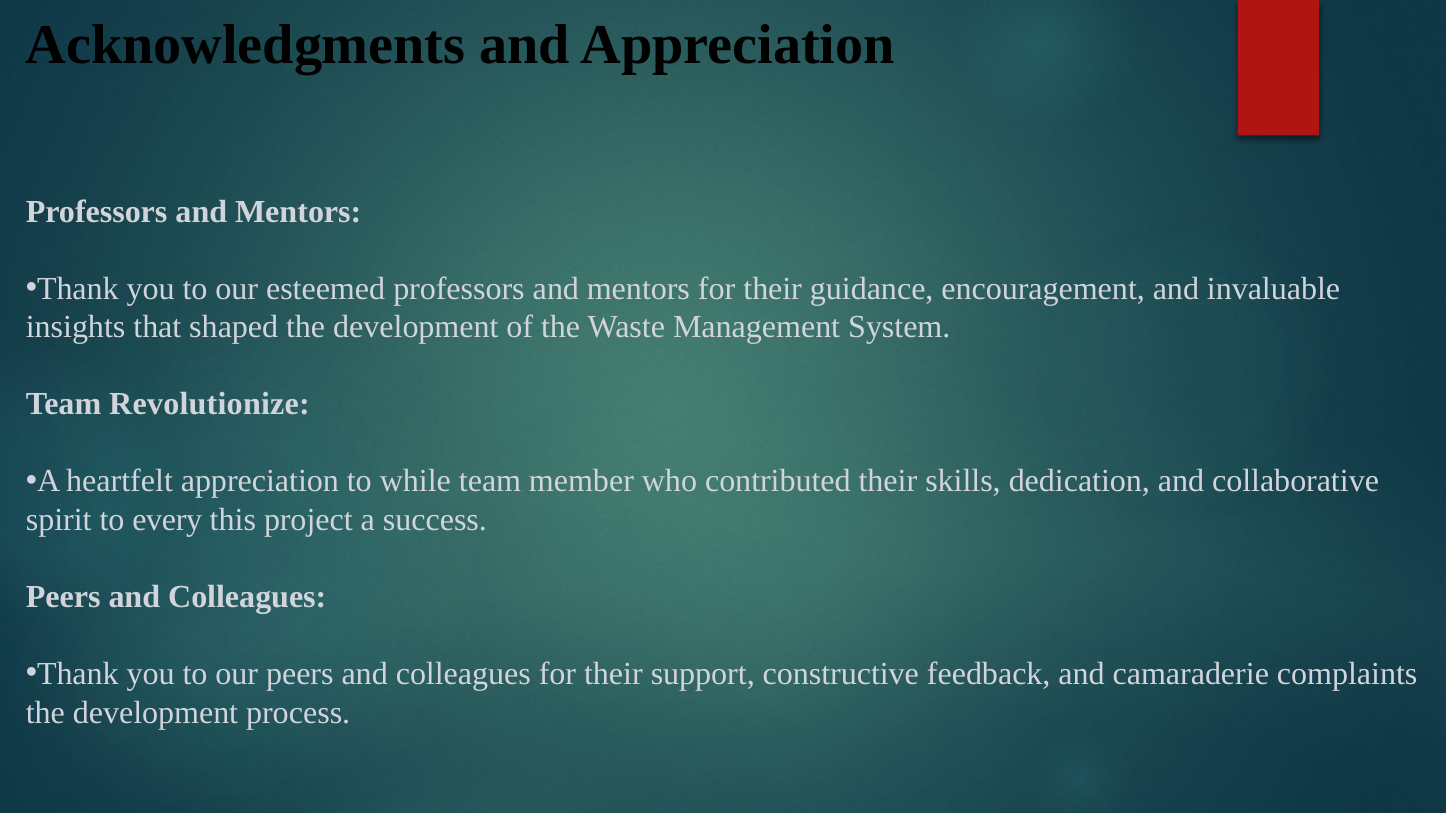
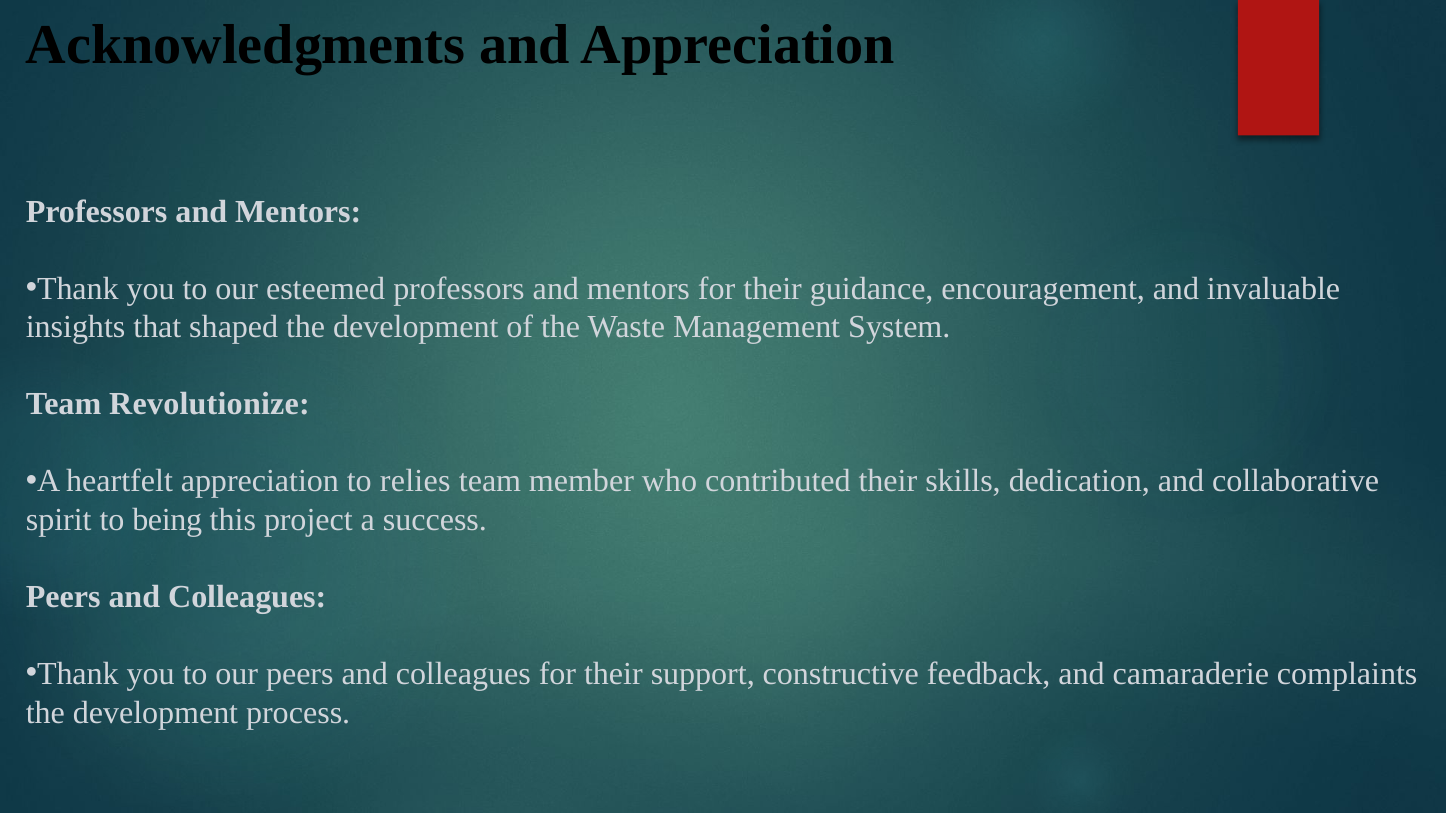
while: while -> relies (415, 482)
every: every -> being (167, 520)
